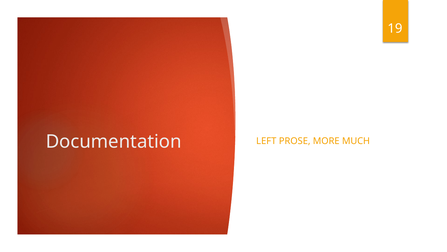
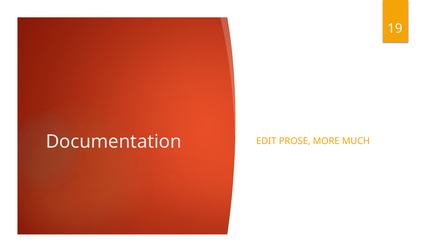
LEFT: LEFT -> EDIT (266, 141)
